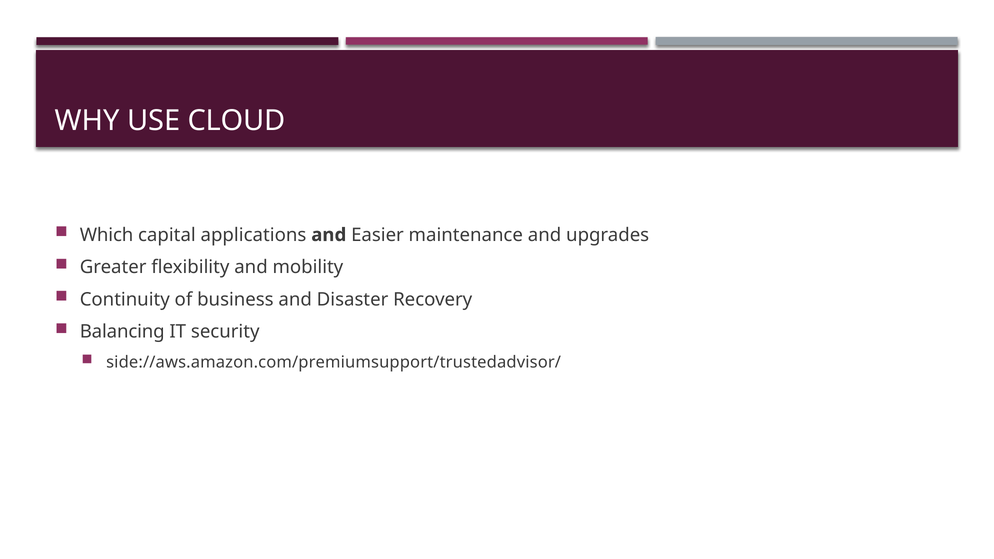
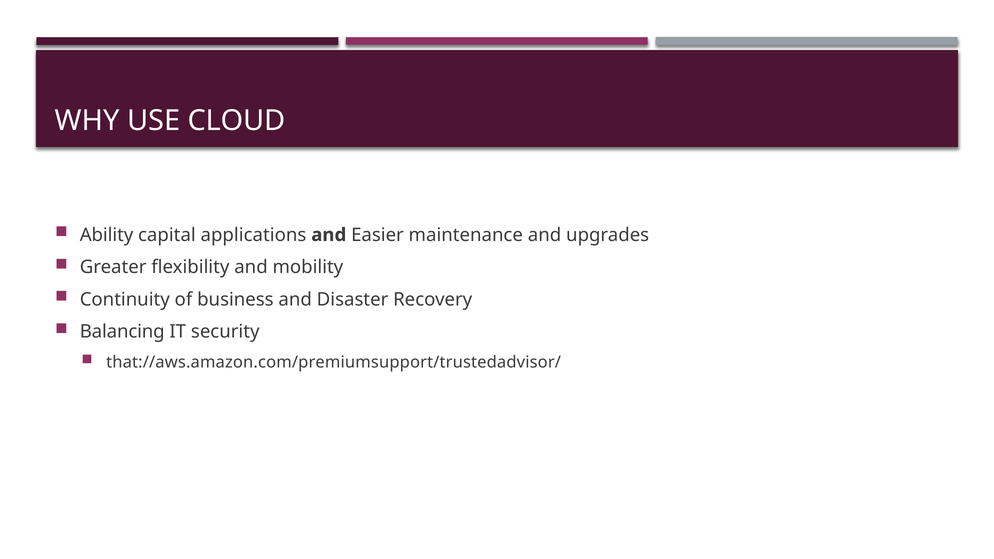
Which: Which -> Ability (107, 235)
side://aws.amazon.com/premiumsupport/trustedadvisor/: side://aws.amazon.com/premiumsupport/trustedadvisor/ -> that://aws.amazon.com/premiumsupport/trustedadvisor/ (334, 362)
